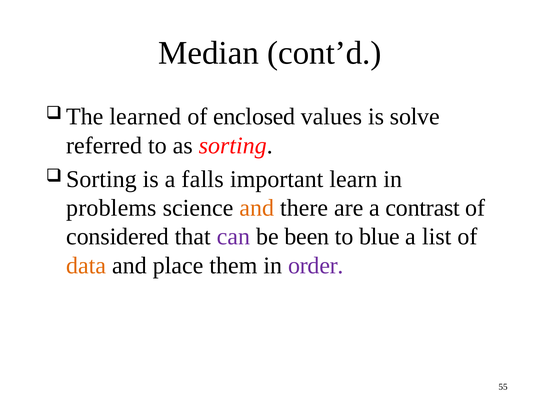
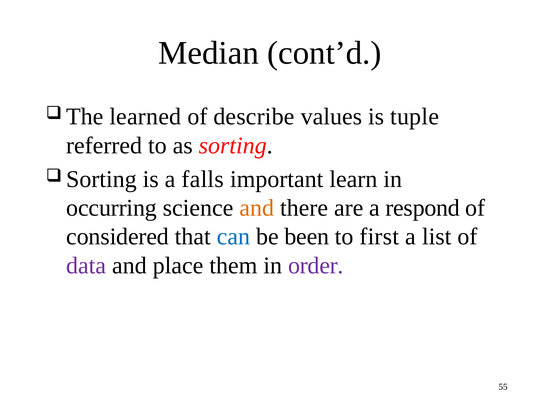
enclosed: enclosed -> describe (254, 117)
solve: solve -> tuple (415, 117)
problems: problems -> occurring (112, 208)
contrast: contrast -> respond (423, 208)
can colour: purple -> blue (233, 237)
blue: blue -> first (379, 237)
data colour: orange -> purple (86, 266)
